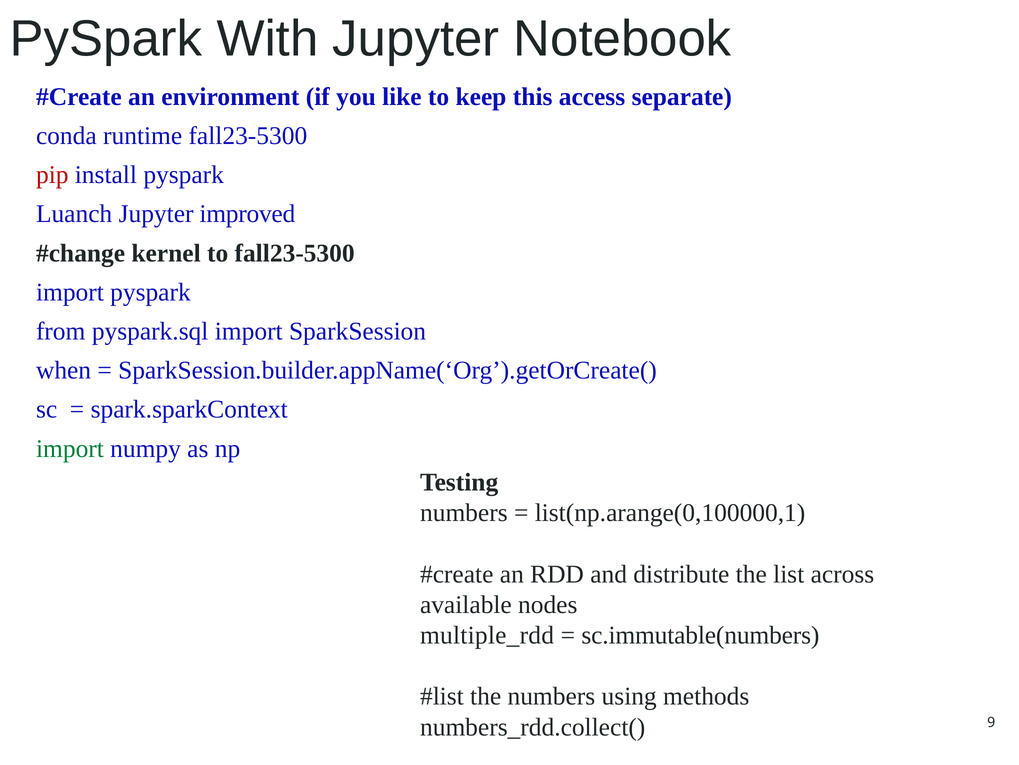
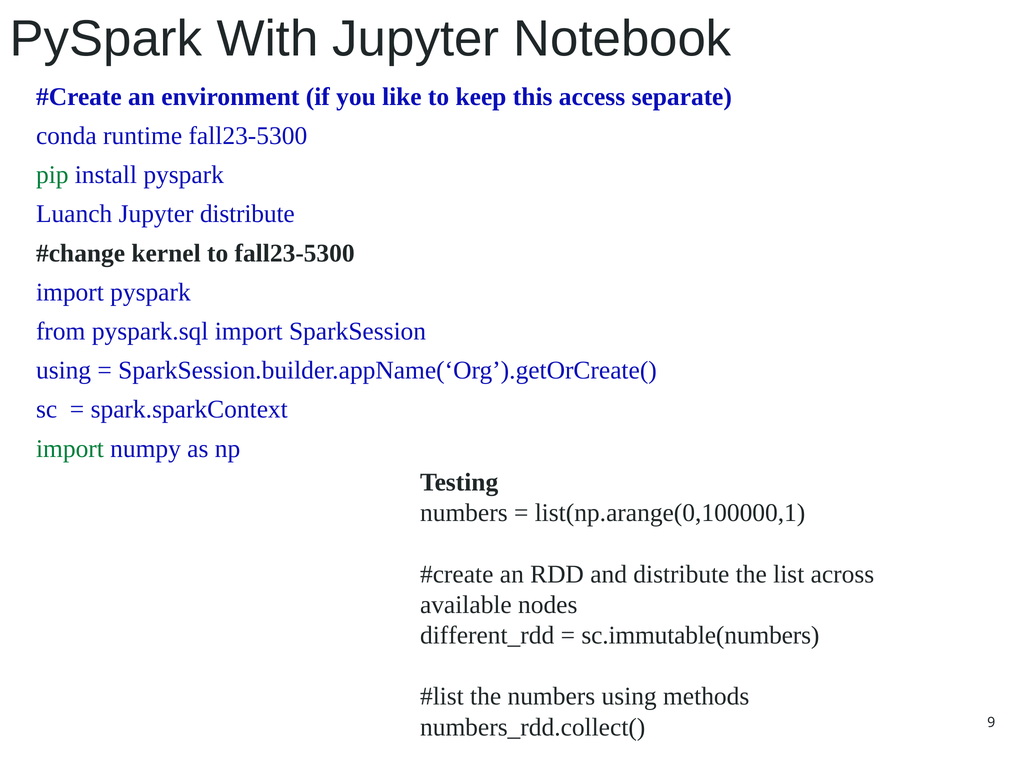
pip colour: red -> green (52, 175)
Jupyter improved: improved -> distribute (247, 214)
when: when -> using (64, 370)
multiple_rdd: multiple_rdd -> different_rdd (487, 635)
